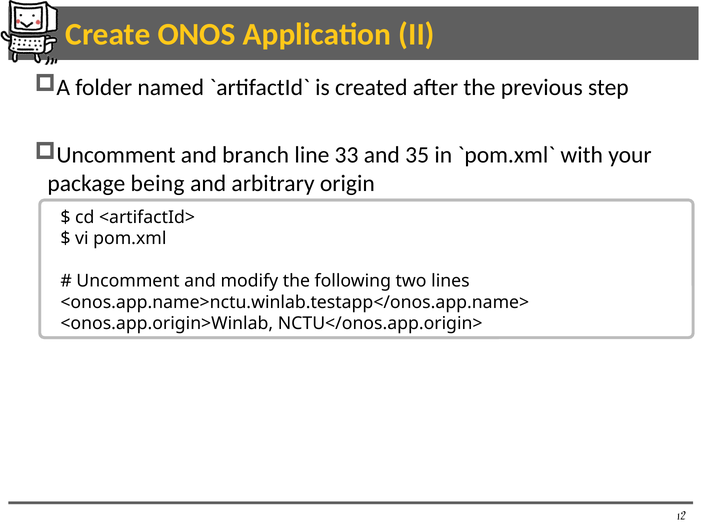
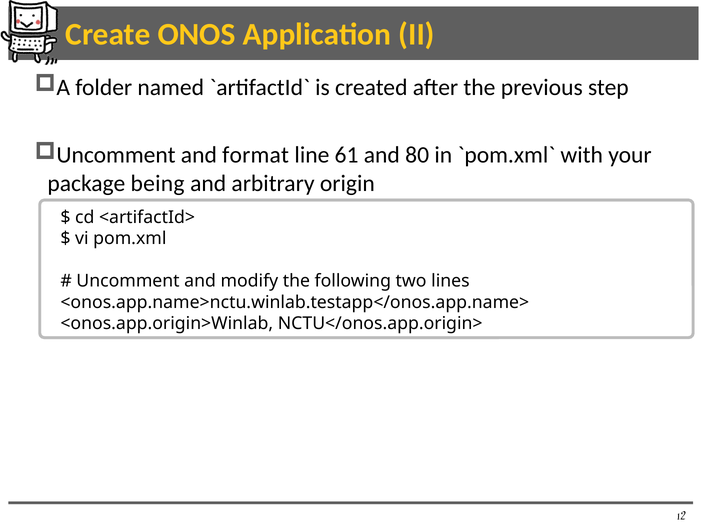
branch: branch -> format (256, 155)
33: 33 -> 61 (347, 155)
35: 35 -> 80 (417, 155)
